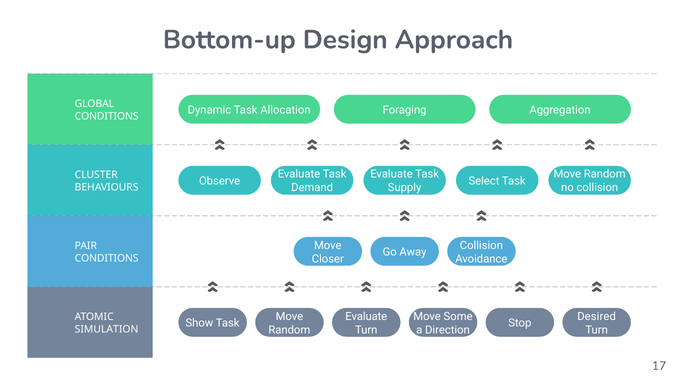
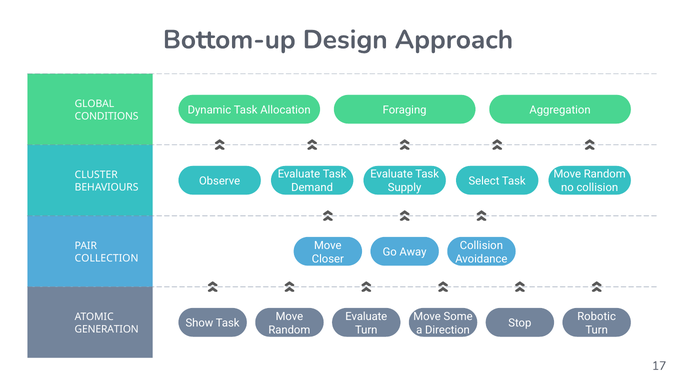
CONDITIONS: CONDITIONS -> COLLECTION (107, 258)
Desired: Desired -> Robotic (597, 317)
SIMULATION: SIMULATION -> GENERATION (107, 329)
